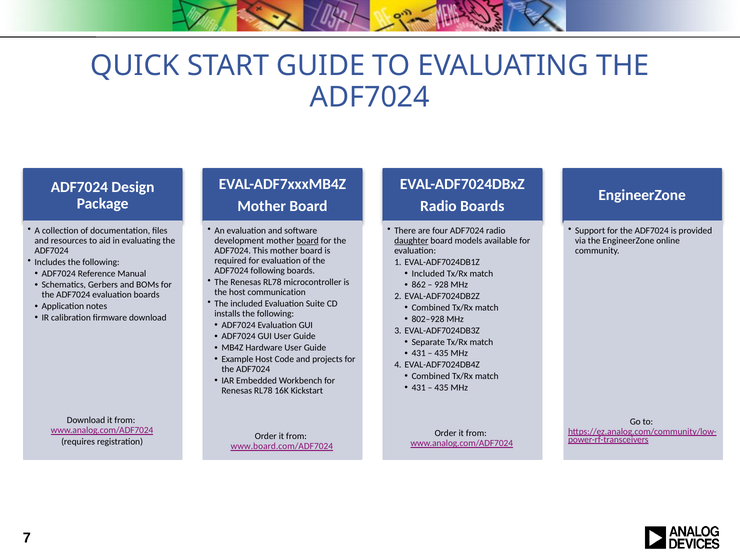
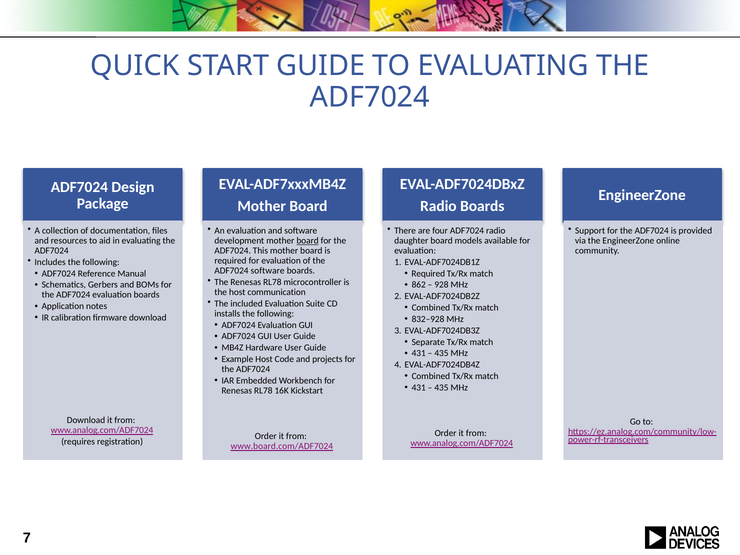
daughter underline: present -> none (411, 241)
ADF7024 following: following -> software (268, 271)
Included: Included -> Required (428, 273)
802–928: 802–928 -> 832–928 (428, 319)
